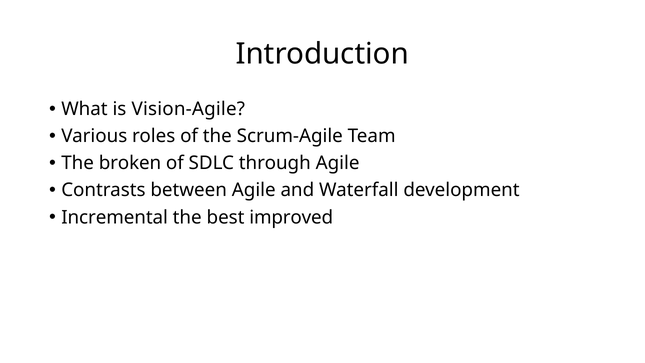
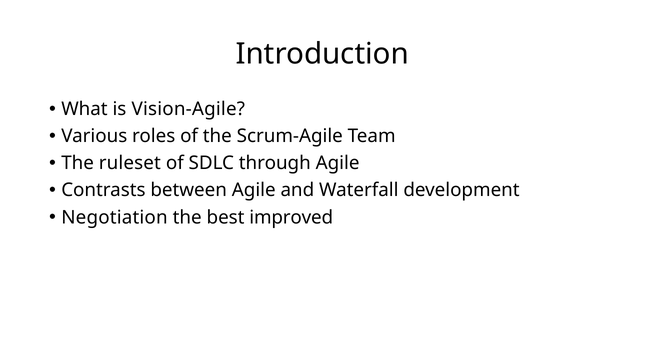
broken: broken -> ruleset (130, 163)
Incremental: Incremental -> Negotiation (114, 217)
